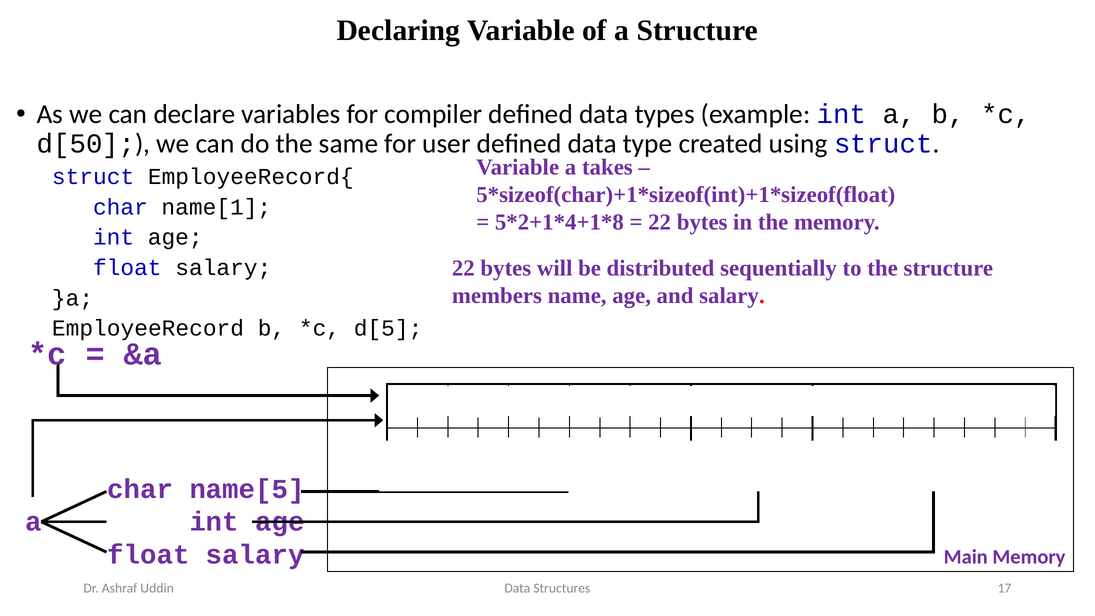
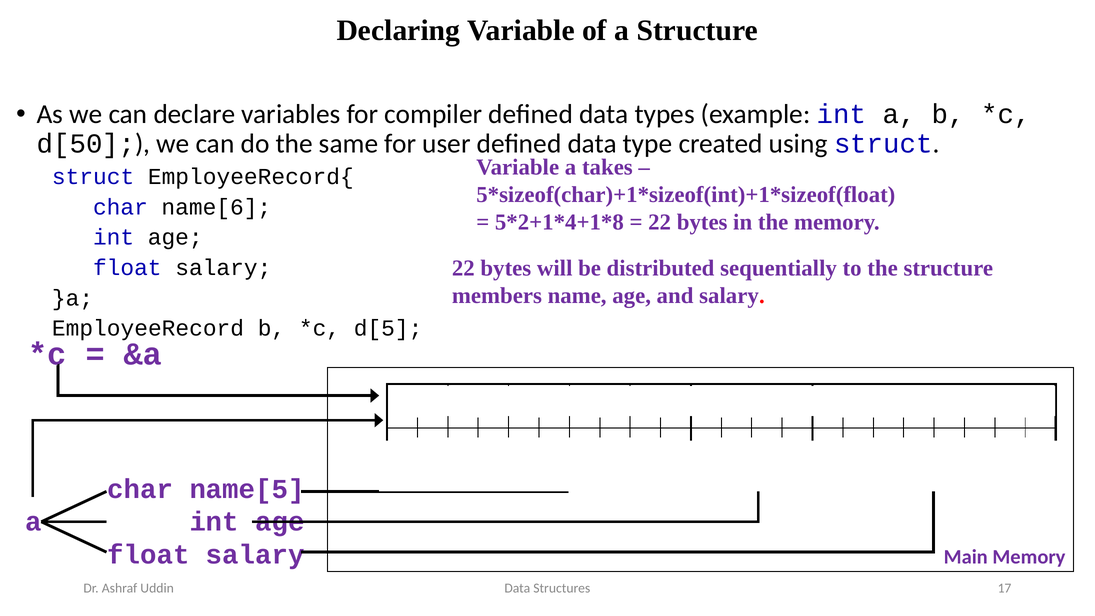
name[1: name[1 -> name[6 (216, 207)
